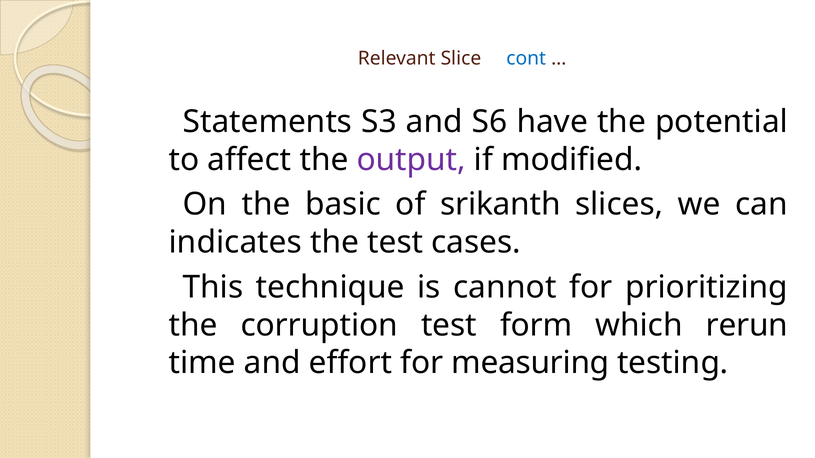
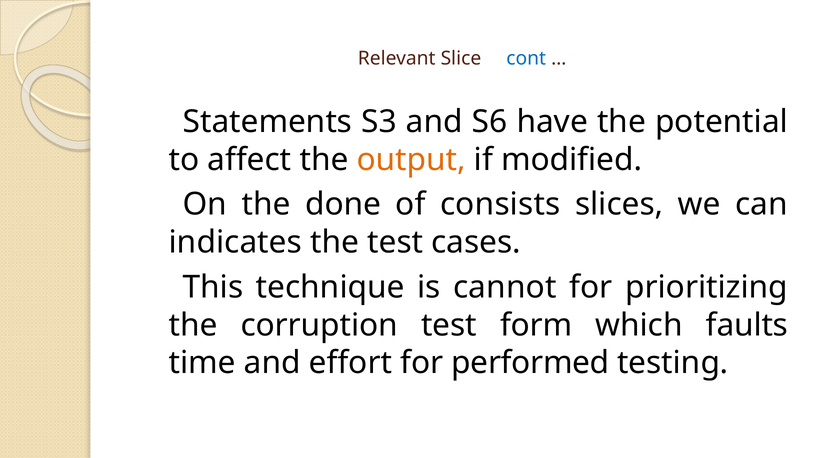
output colour: purple -> orange (411, 160)
basic: basic -> done (343, 205)
srikanth: srikanth -> consists (500, 205)
rerun: rerun -> faults (747, 325)
measuring: measuring -> performed (530, 363)
